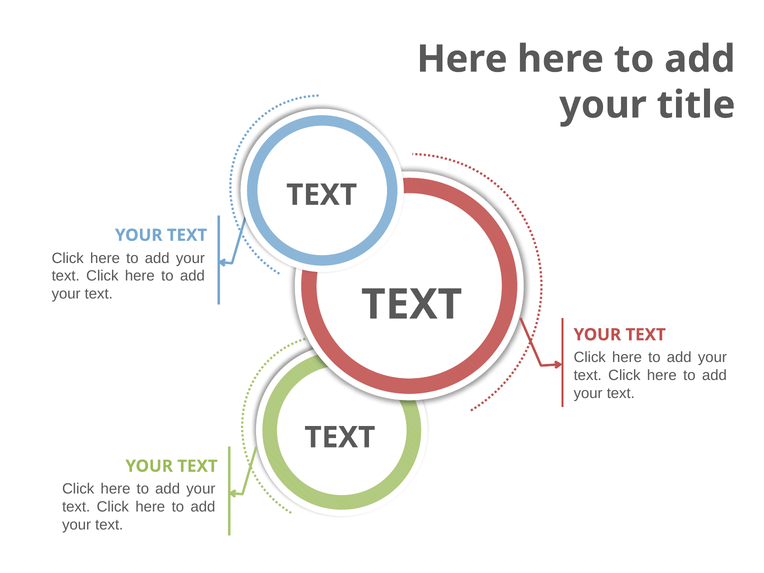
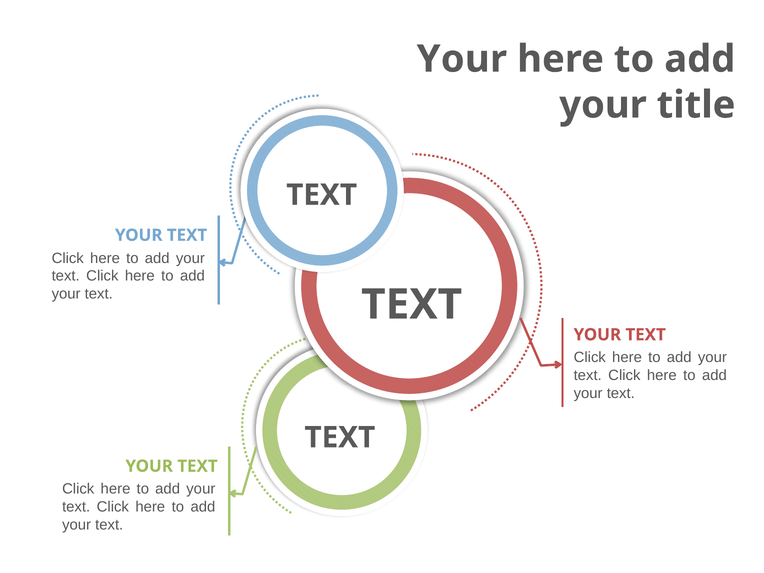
Here: Here -> Your (462, 59)
